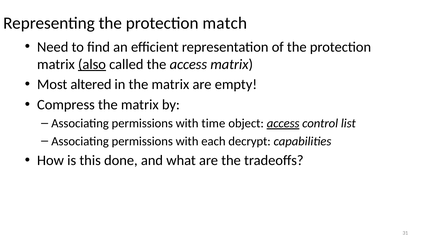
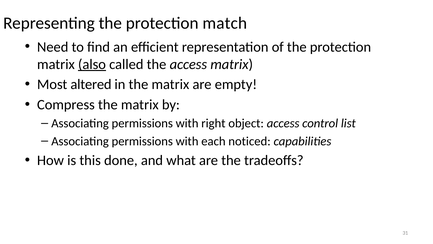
time: time -> right (213, 123)
access underline: present -> none (283, 123)
decrypt: decrypt -> noticed (250, 141)
